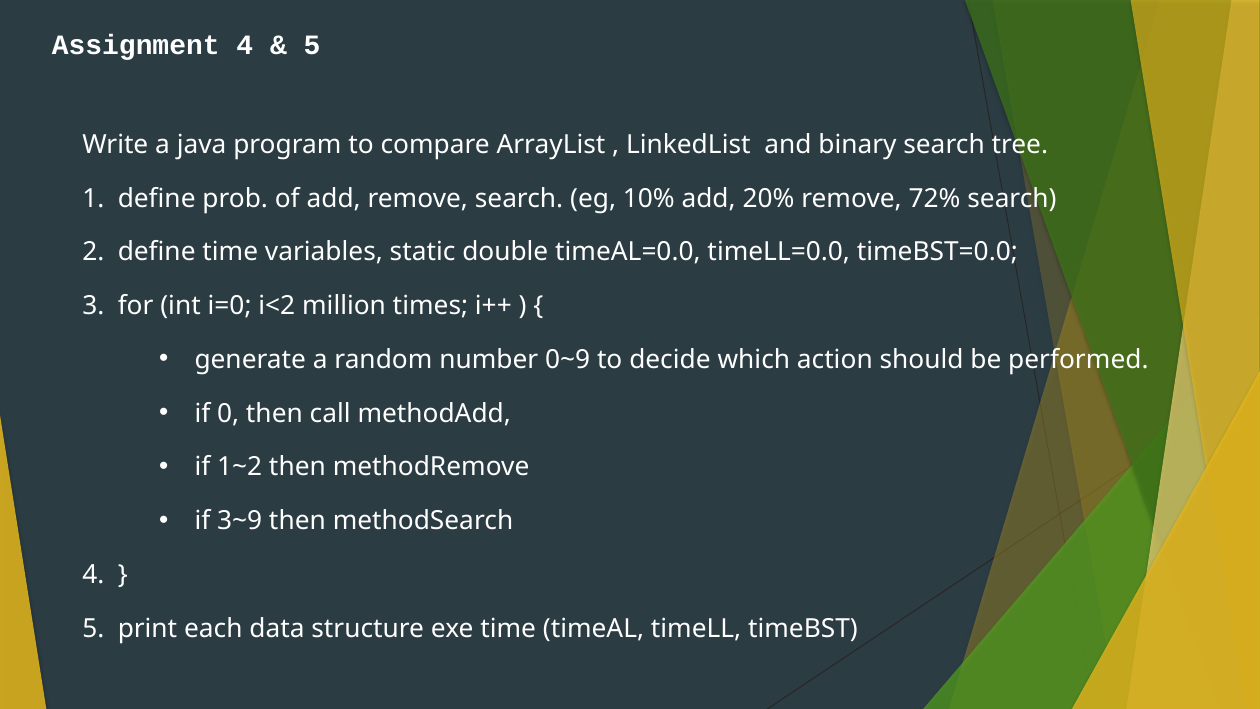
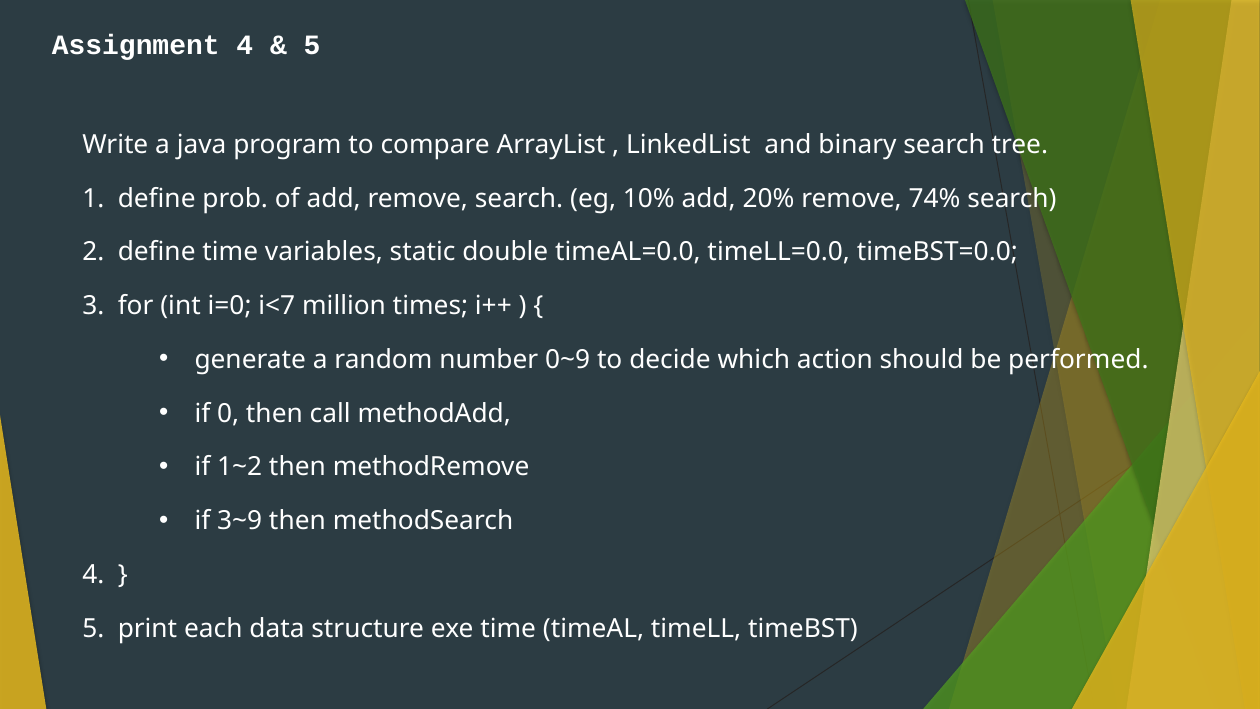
72%: 72% -> 74% (934, 198)
i<2: i<2 -> i<7 (277, 306)
